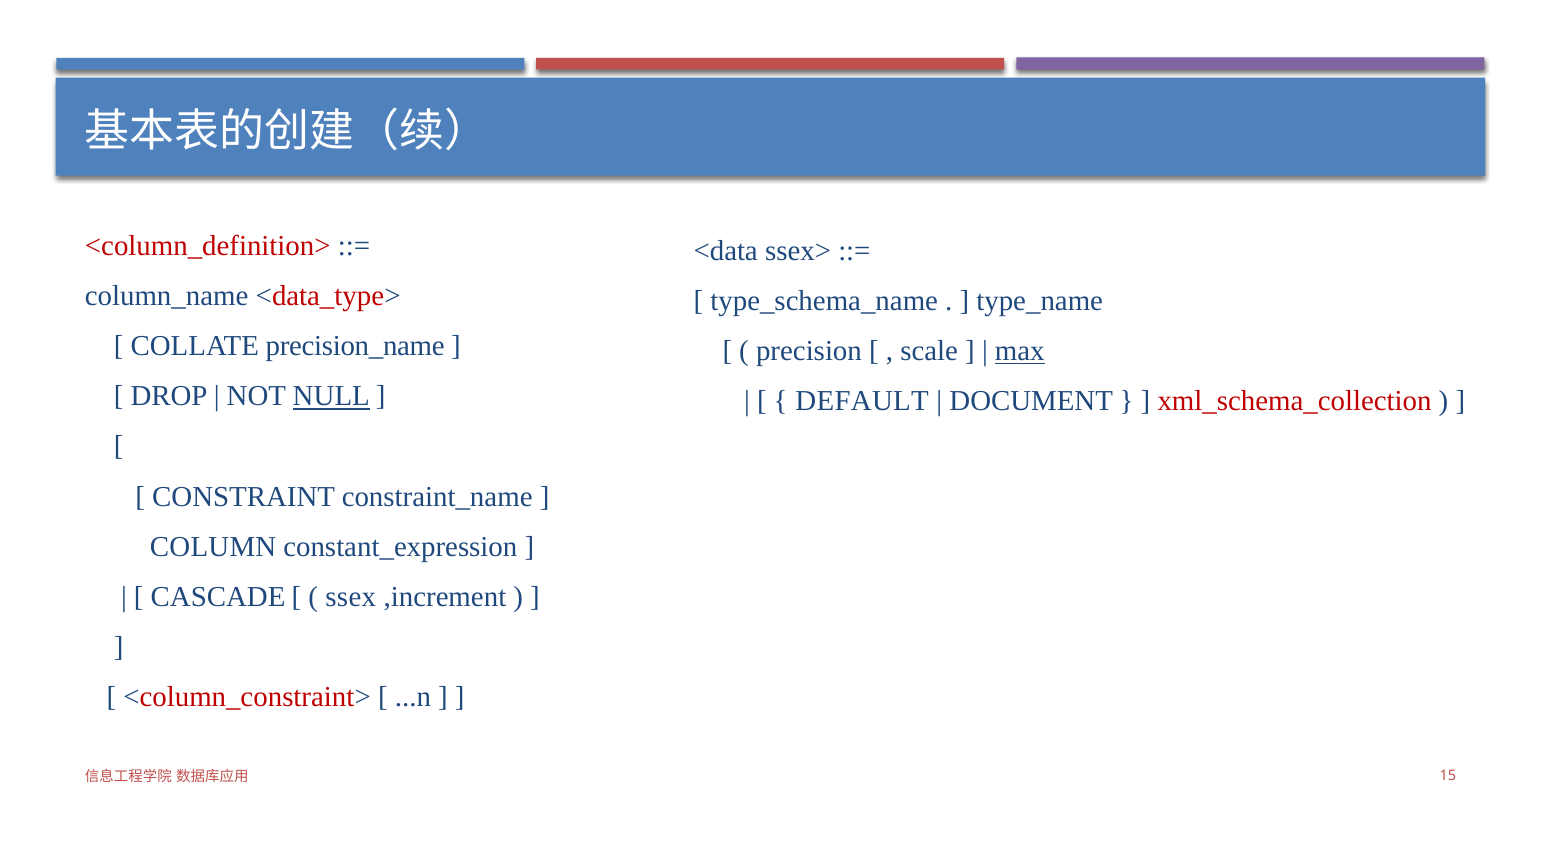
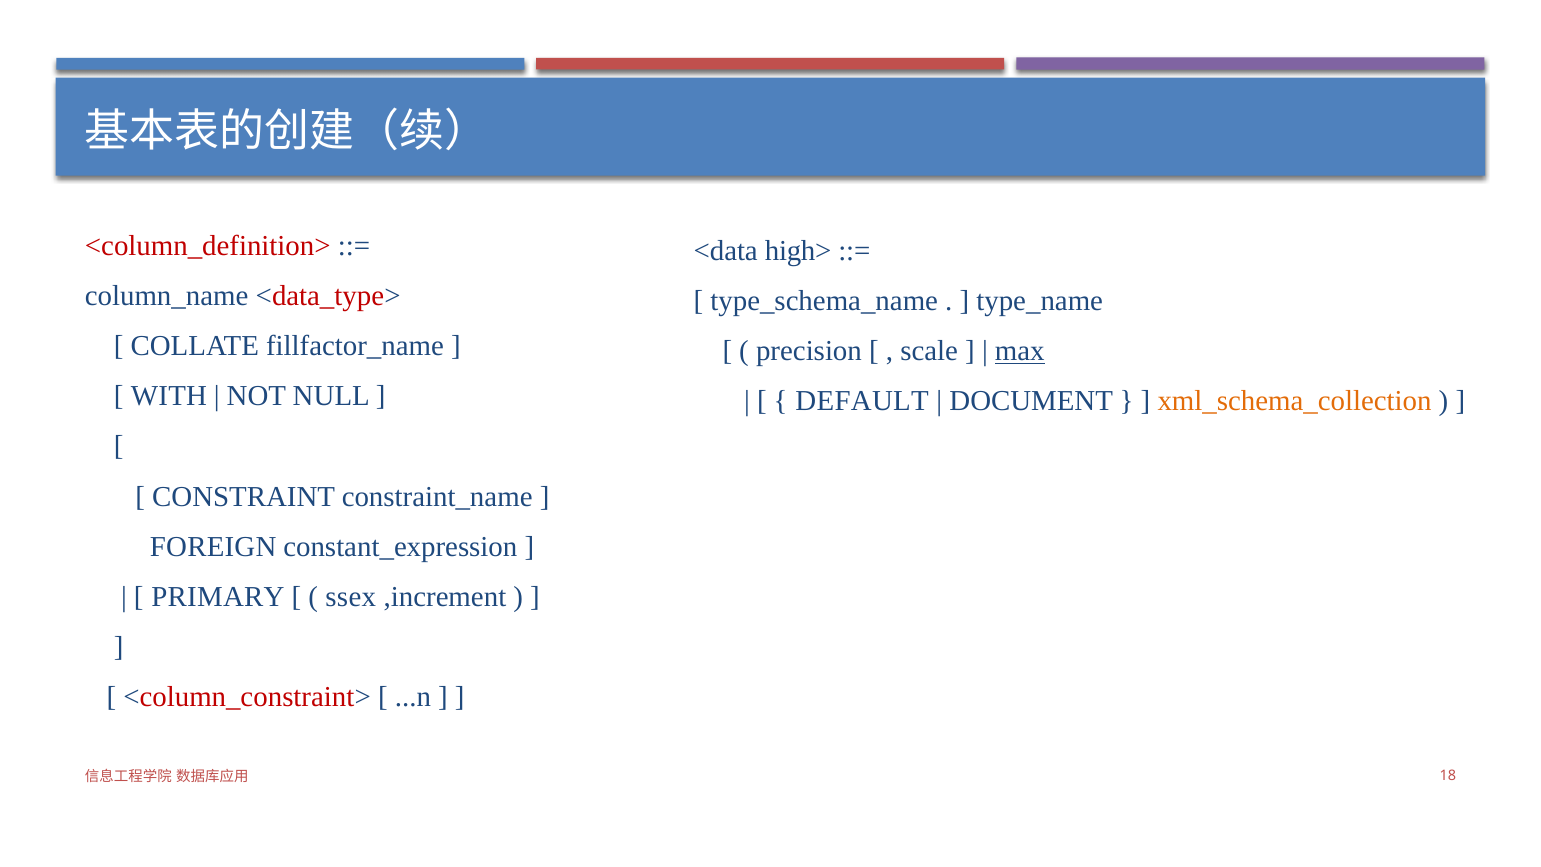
ssex>: ssex> -> high> (798, 251)
precision_name: precision_name -> fillfactor_name (355, 346)
DROP: DROP -> WITH (169, 396)
NULL underline: present -> none (331, 396)
xml_schema_collection colour: red -> orange (1295, 401)
COLUMN: COLUMN -> FOREIGN (213, 547)
CASCADE: CASCADE -> PRIMARY (218, 597)
15: 15 -> 18 (1448, 776)
